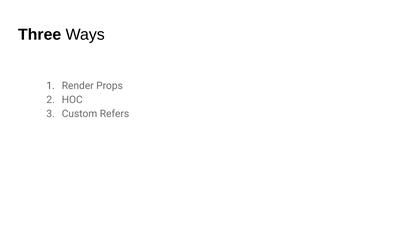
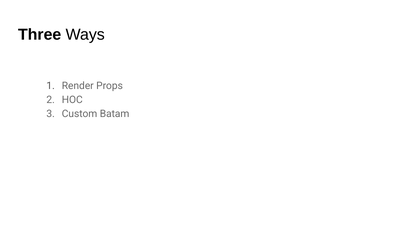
Refers: Refers -> Batam (115, 114)
